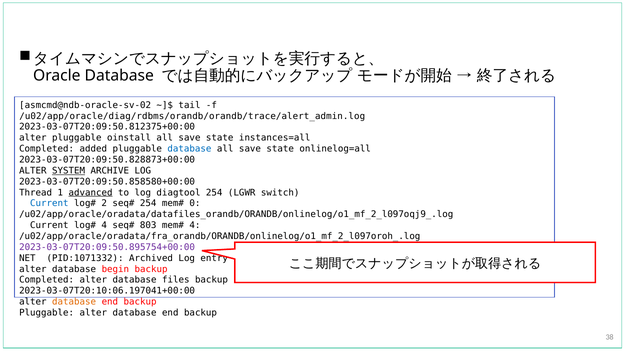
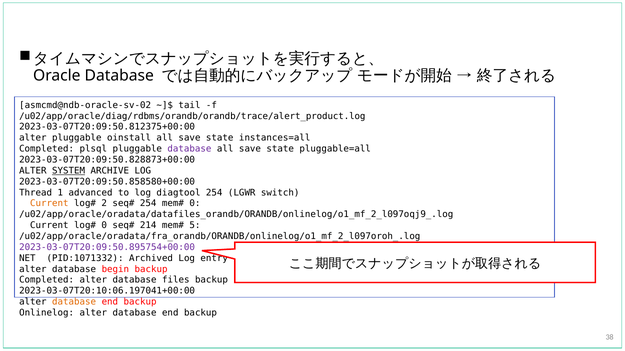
/u02/app/oracle/diag/rdbms/orandb/orandb/trace/alert_admin.log: /u02/app/oracle/diag/rdbms/orandb/orandb/trace/alert_admin.log -> /u02/app/oracle/diag/rdbms/orandb/orandb/trace/alert_product.log (192, 116)
Completed added: added -> plsql (93, 149)
database colour: blue -> purple (189, 149)
onlinelog=all: onlinelog=all -> pluggable=all (335, 149)
advanced underline: present -> none (91, 193)
Current colour: blue -> orange (49, 204)
4: 4 -> 0 (104, 226)
803: 803 -> 214 (148, 226)
4: 4 -> 5 (195, 226)
Pluggable: Pluggable -> Onlinelog (47, 313)
